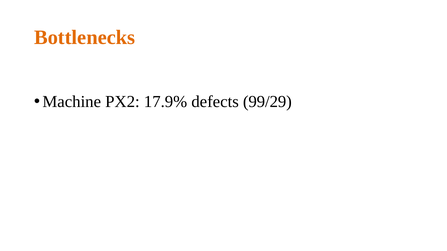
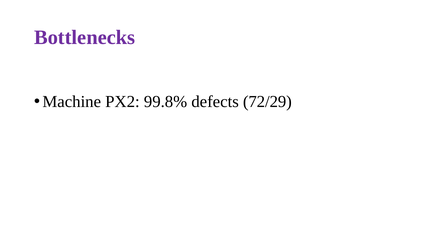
Bottlenecks colour: orange -> purple (85, 38)
17.9%: 17.9% -> 99.8% (166, 102)
99/29: 99/29 -> 72/29 (267, 102)
